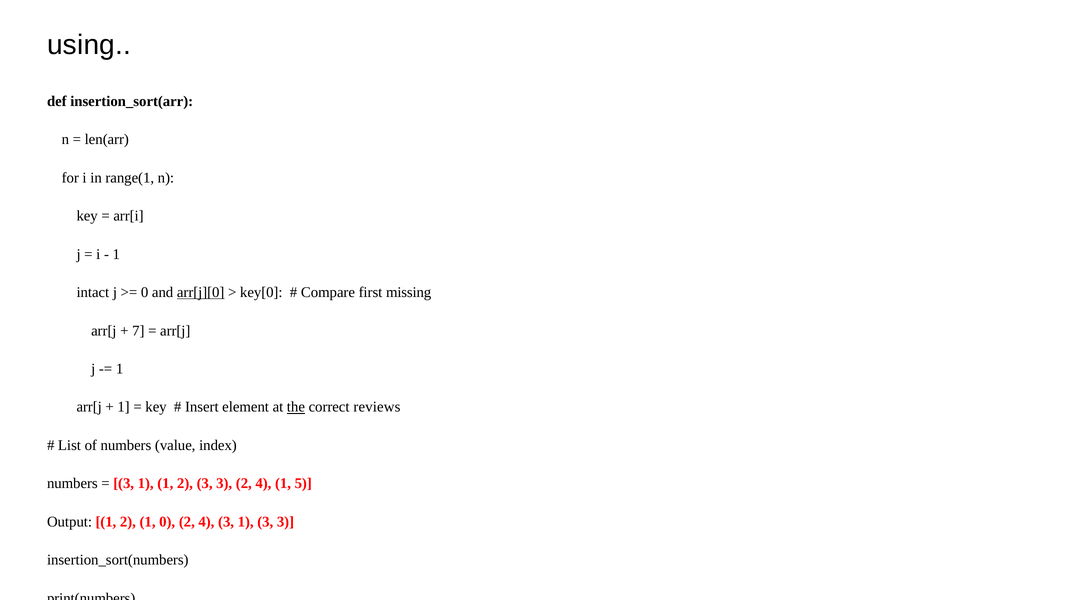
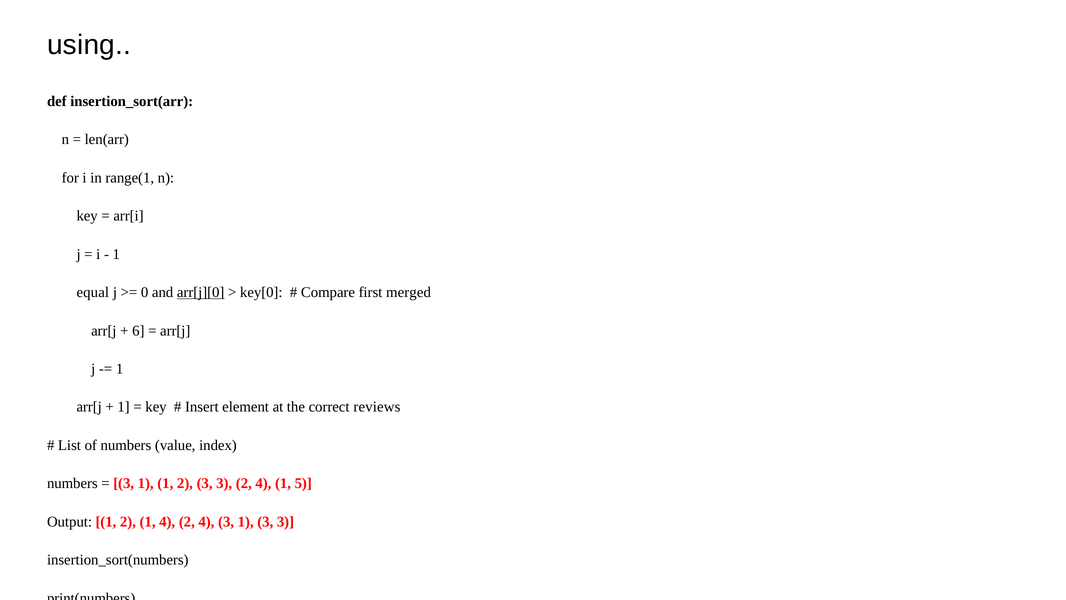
intact: intact -> equal (93, 292)
missing: missing -> merged (408, 292)
7: 7 -> 6 (138, 330)
the underline: present -> none (296, 407)
1 0: 0 -> 4 (167, 521)
